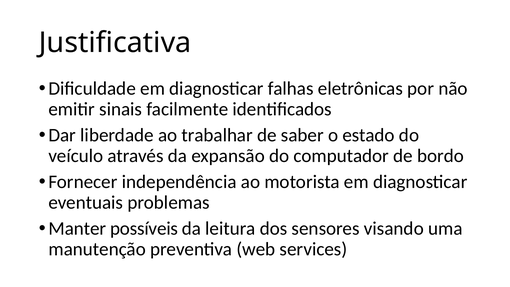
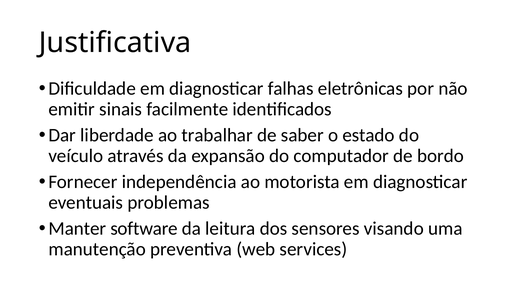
possíveis: possíveis -> software (144, 228)
